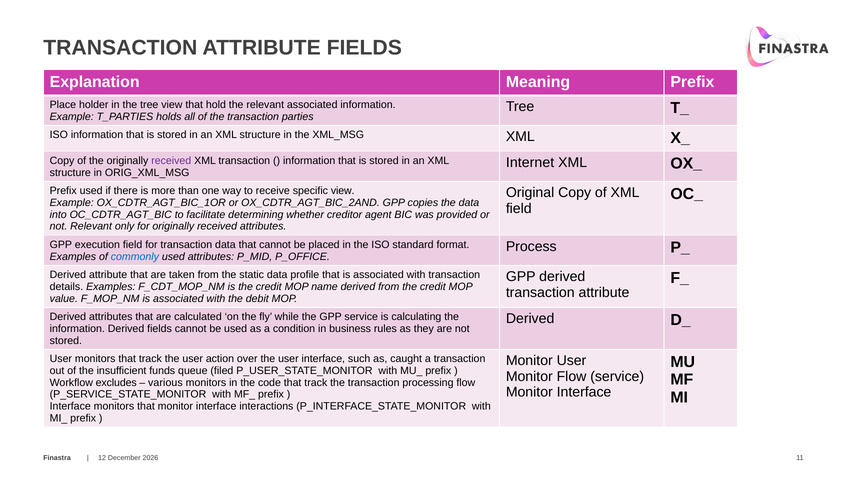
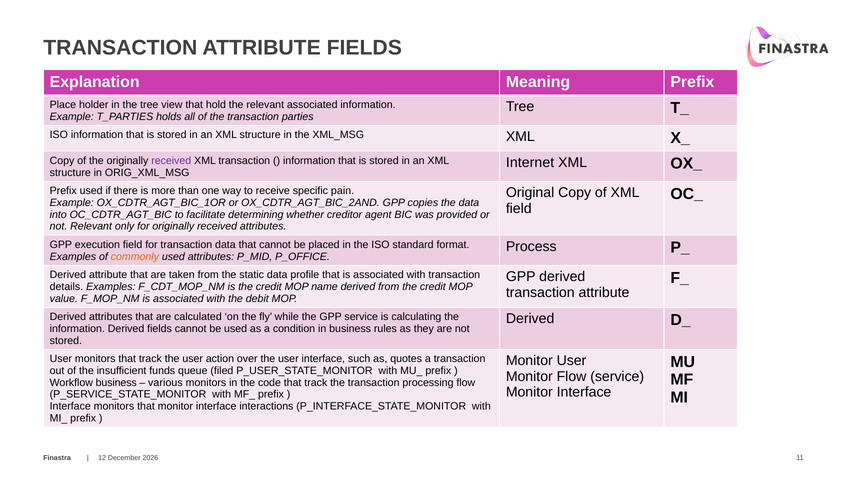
specific view: view -> pain (343, 191)
commonly colour: blue -> orange (135, 256)
caught: caught -> quotes (406, 358)
Workflow excludes: excludes -> business (116, 382)
